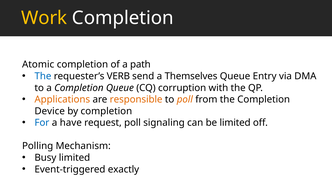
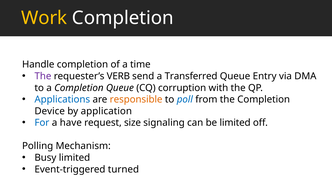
Atomic: Atomic -> Handle (38, 64)
path: path -> time (140, 64)
The colour: blue -> purple (43, 76)
Themselves: Themselves -> Transferred (191, 76)
Applications colour: orange -> blue (62, 99)
poll colour: orange -> blue (185, 99)
by completion: completion -> application (106, 111)
request poll: poll -> size (133, 123)
exactly: exactly -> turned (123, 169)
